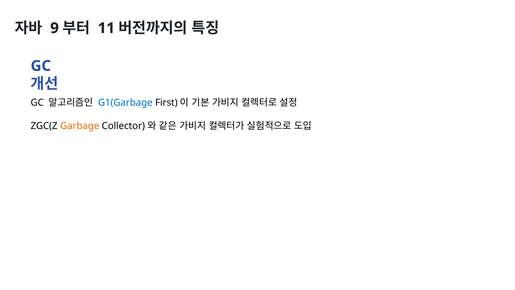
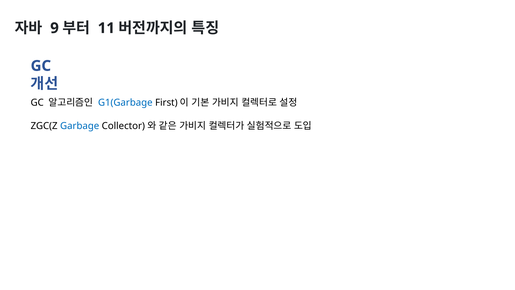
Garbage colour: orange -> blue (80, 126)
